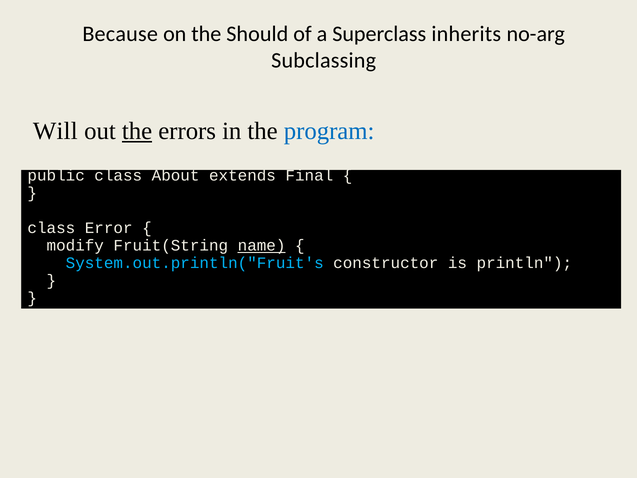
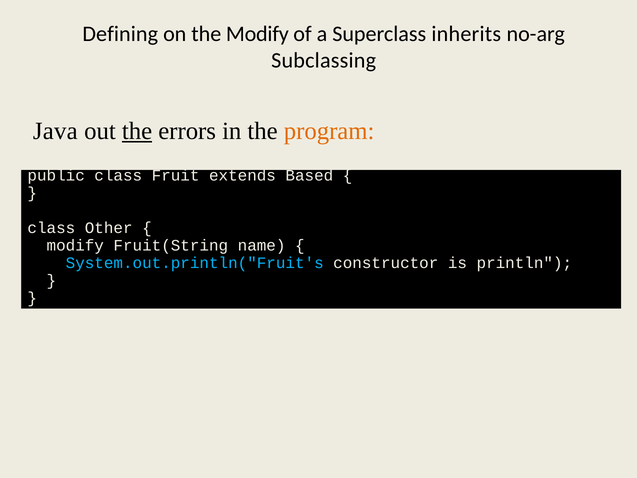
Because: Because -> Defining (120, 34)
the Should: Should -> Modify (257, 34)
Will: Will -> Java (55, 131)
program colour: blue -> orange (329, 131)
About: About -> Fruit (176, 175)
Final: Final -> Based (309, 175)
Error: Error -> Other (109, 228)
name underline: present -> none (262, 245)
